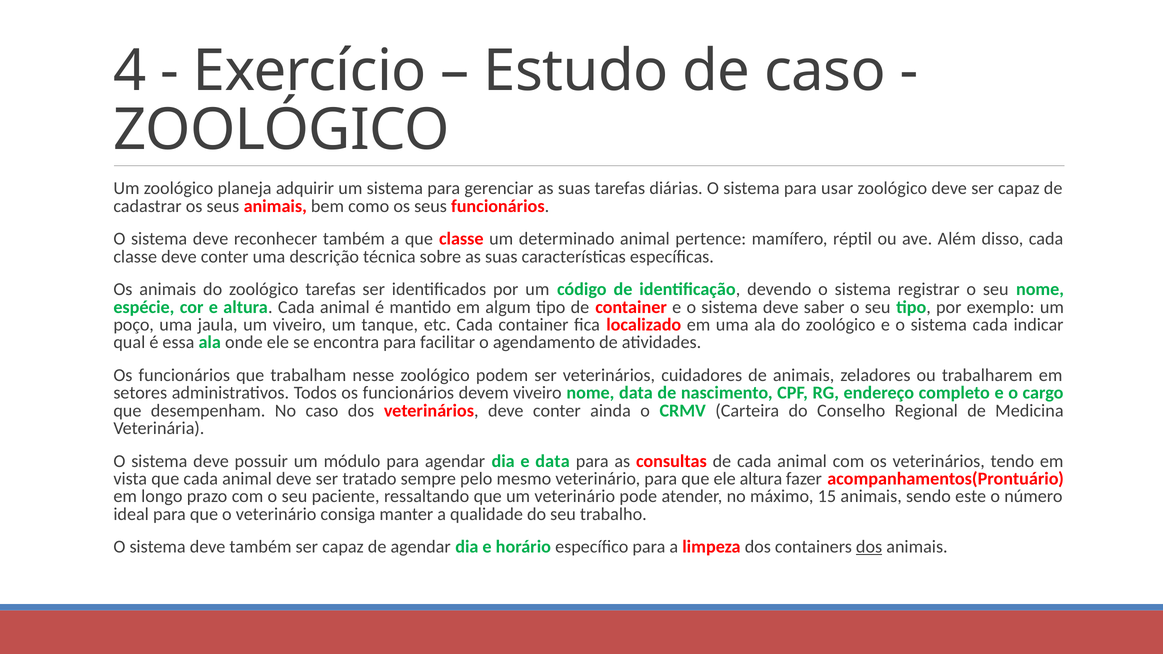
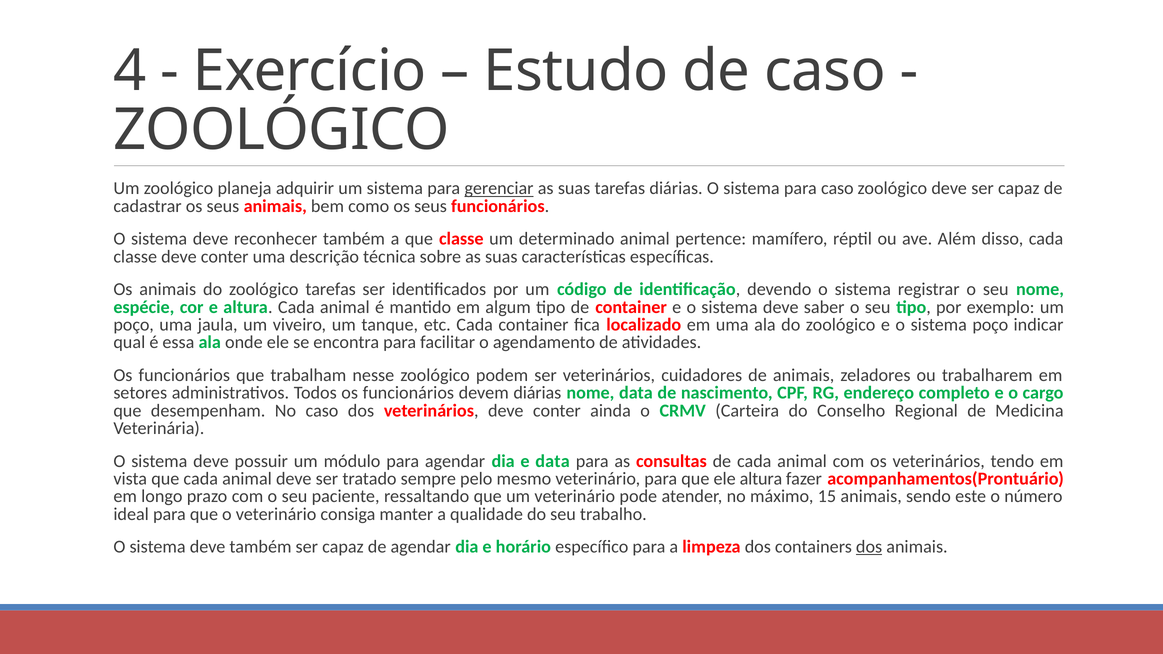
gerenciar underline: none -> present (499, 189)
para usar: usar -> caso (837, 189)
sistema cada: cada -> poço (990, 325)
devem viveiro: viveiro -> diárias (537, 393)
